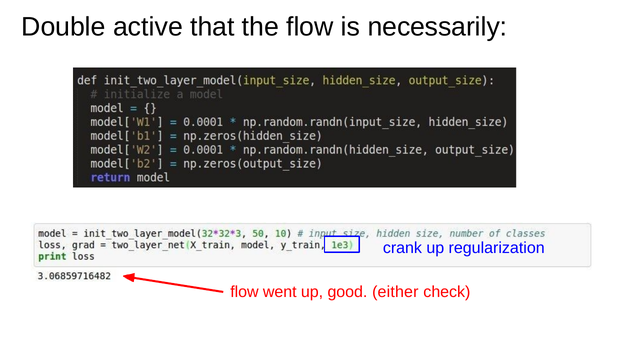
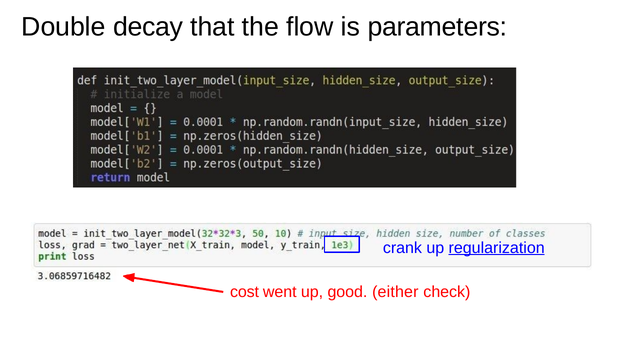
active: active -> decay (148, 27)
necessarily: necessarily -> parameters (437, 27)
regularization underline: none -> present (497, 247)
flow: flow -> cost (245, 292)
